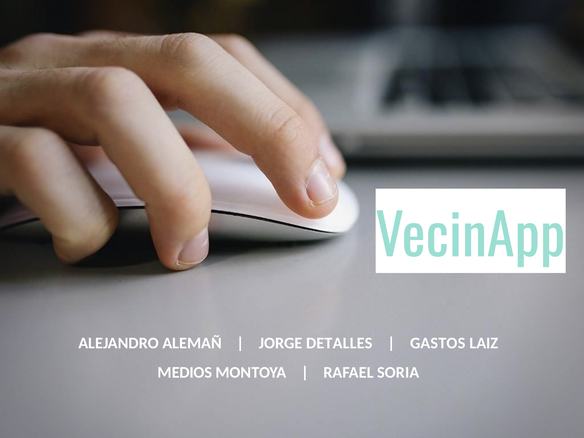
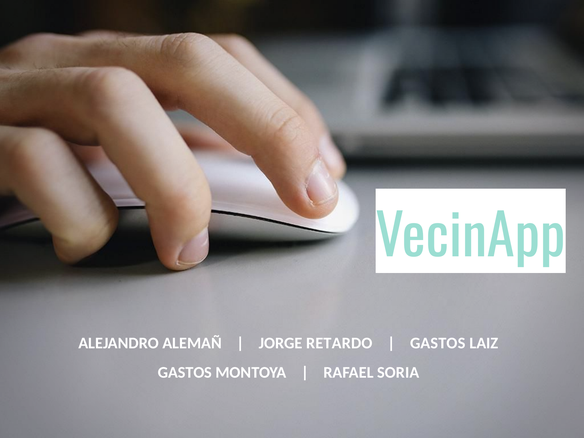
DETALLES: DETALLES -> RETARDO (339, 343)
MEDIOS: MEDIOS -> GASTOS (185, 372)
